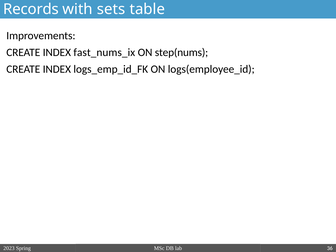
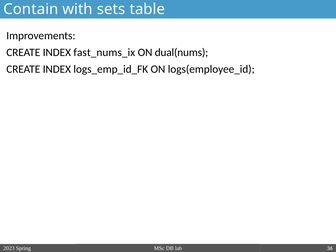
Records: Records -> Contain (31, 9)
step(nums: step(nums -> dual(nums (182, 52)
